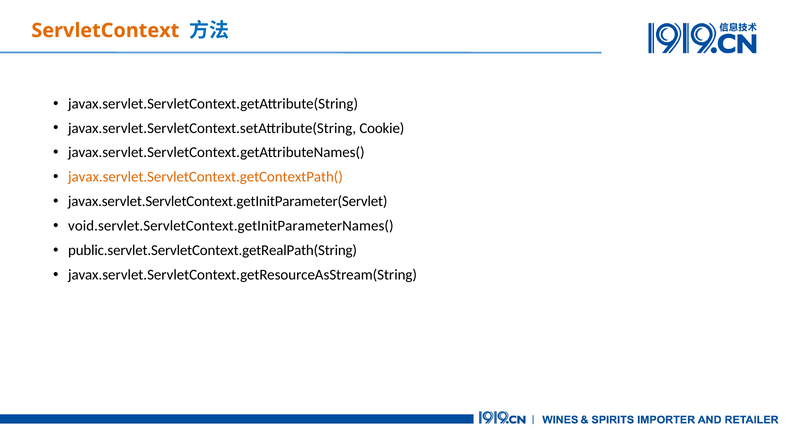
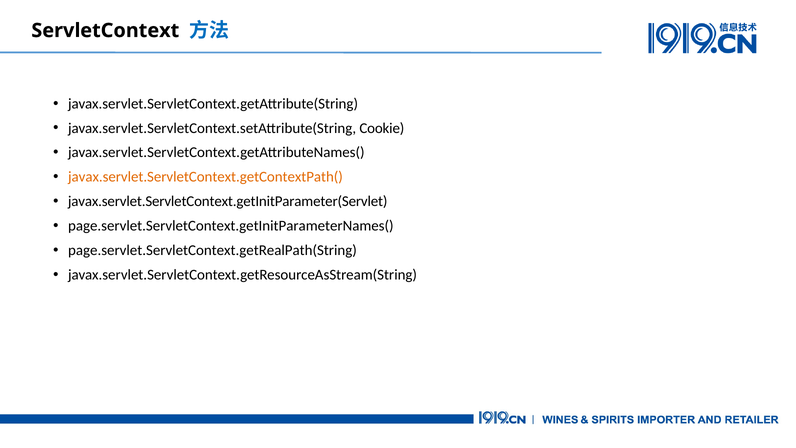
ServletContext colour: orange -> black (105, 31)
void.servlet.ServletContext.getInitParameterNames(: void.servlet.ServletContext.getInitParameterNames( -> page.servlet.ServletContext.getInitParameterNames( (231, 226)
public.servlet.ServletContext.getRealPath(String: public.servlet.ServletContext.getRealPath(String -> page.servlet.ServletContext.getRealPath(String (212, 250)
